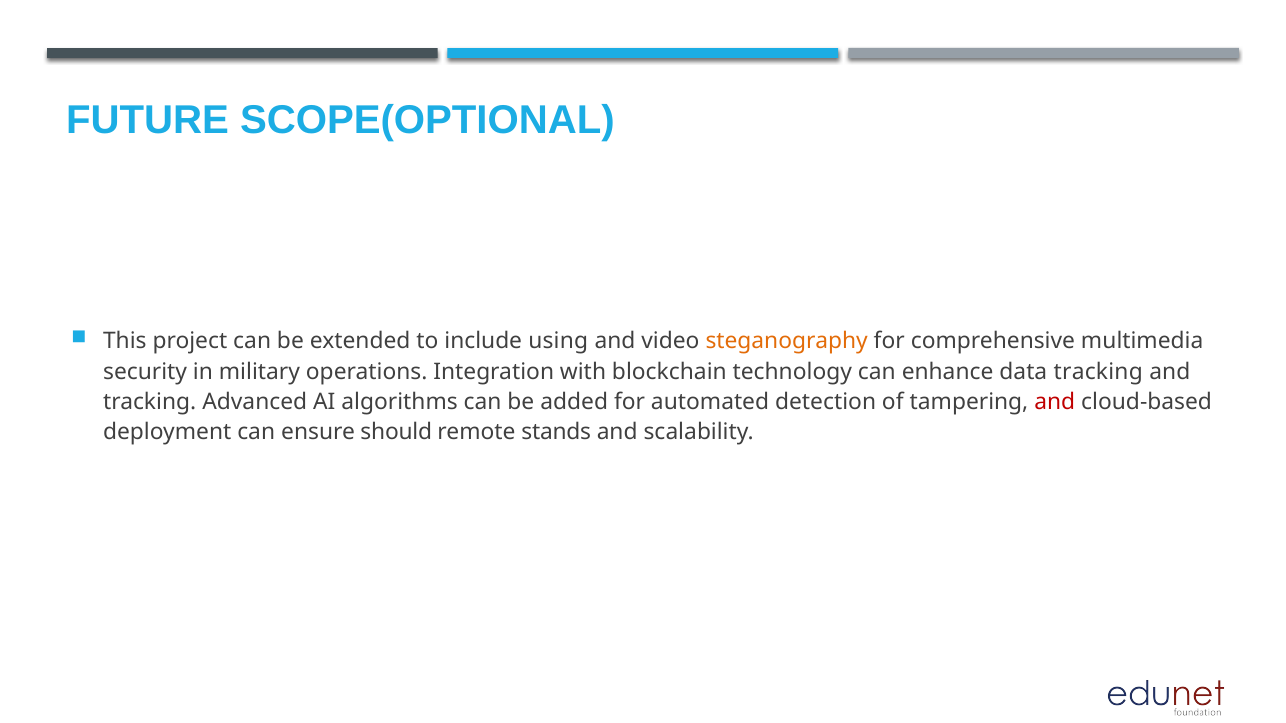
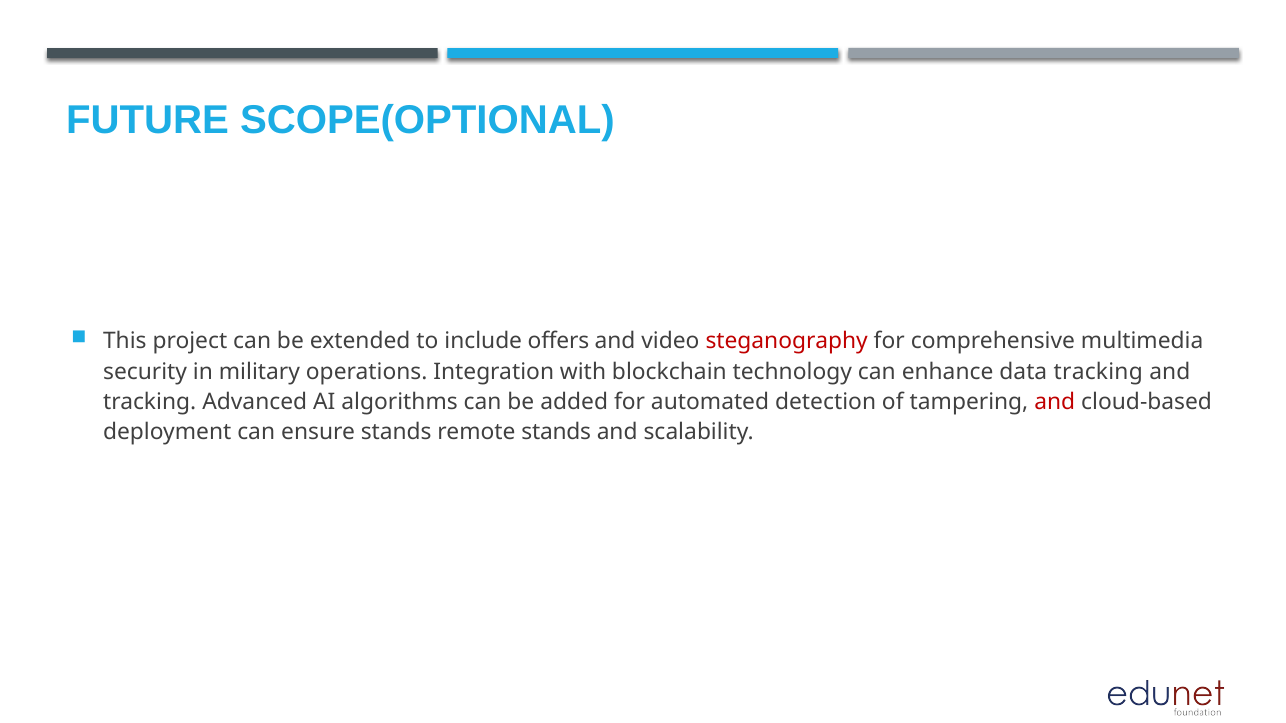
using: using -> offers (558, 342)
steganography colour: orange -> red (787, 342)
ensure should: should -> stands (396, 432)
